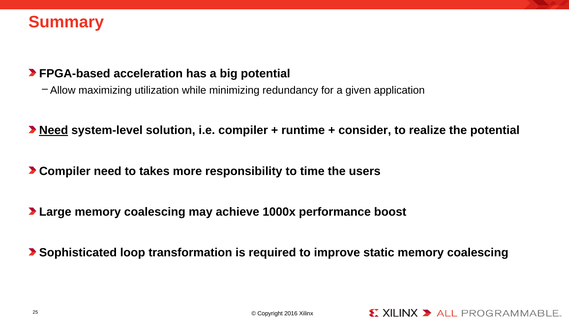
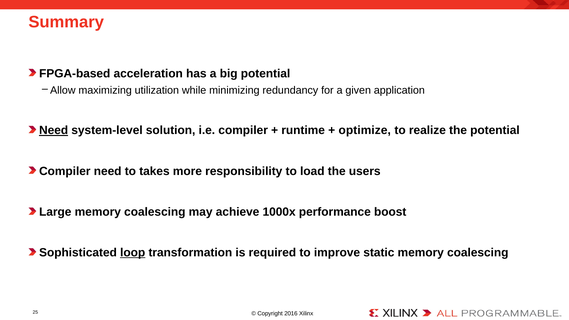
consider: consider -> optimize (365, 130)
time: time -> load (312, 171)
loop underline: none -> present (133, 253)
